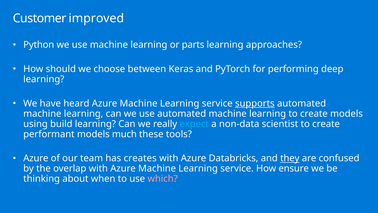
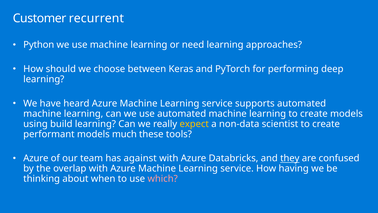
improved: improved -> recurrent (96, 18)
parts: parts -> need (193, 45)
supports underline: present -> none (255, 103)
expect colour: light blue -> yellow (194, 124)
creates: creates -> against (140, 158)
ensure: ensure -> having (294, 168)
